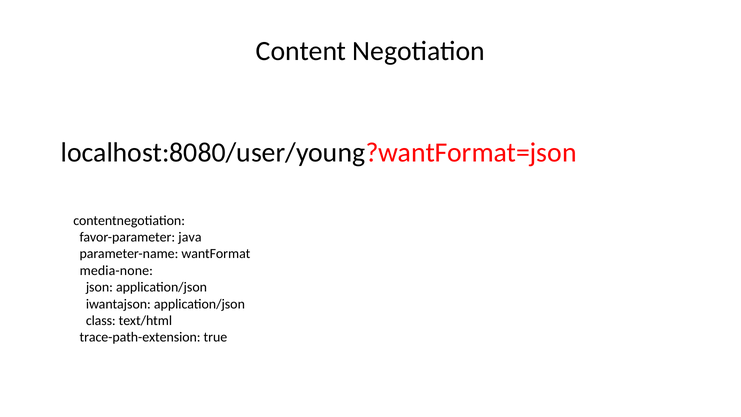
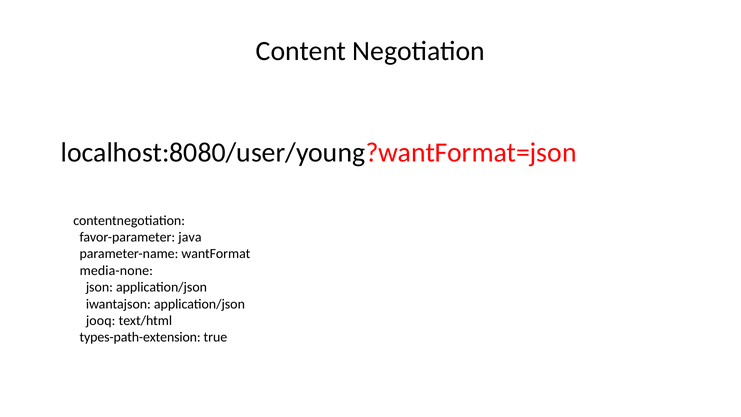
class: class -> jooq (101, 320)
trace-path-extension: trace-path-extension -> types-path-extension (140, 337)
